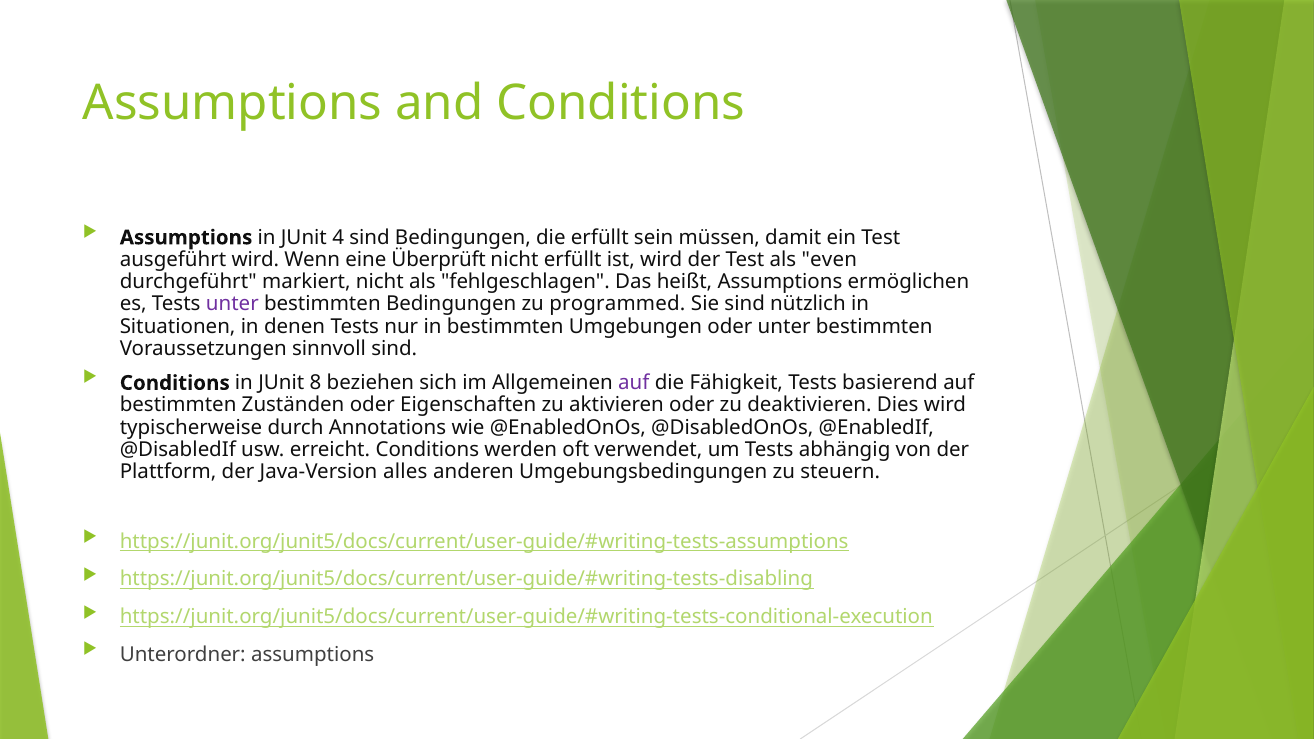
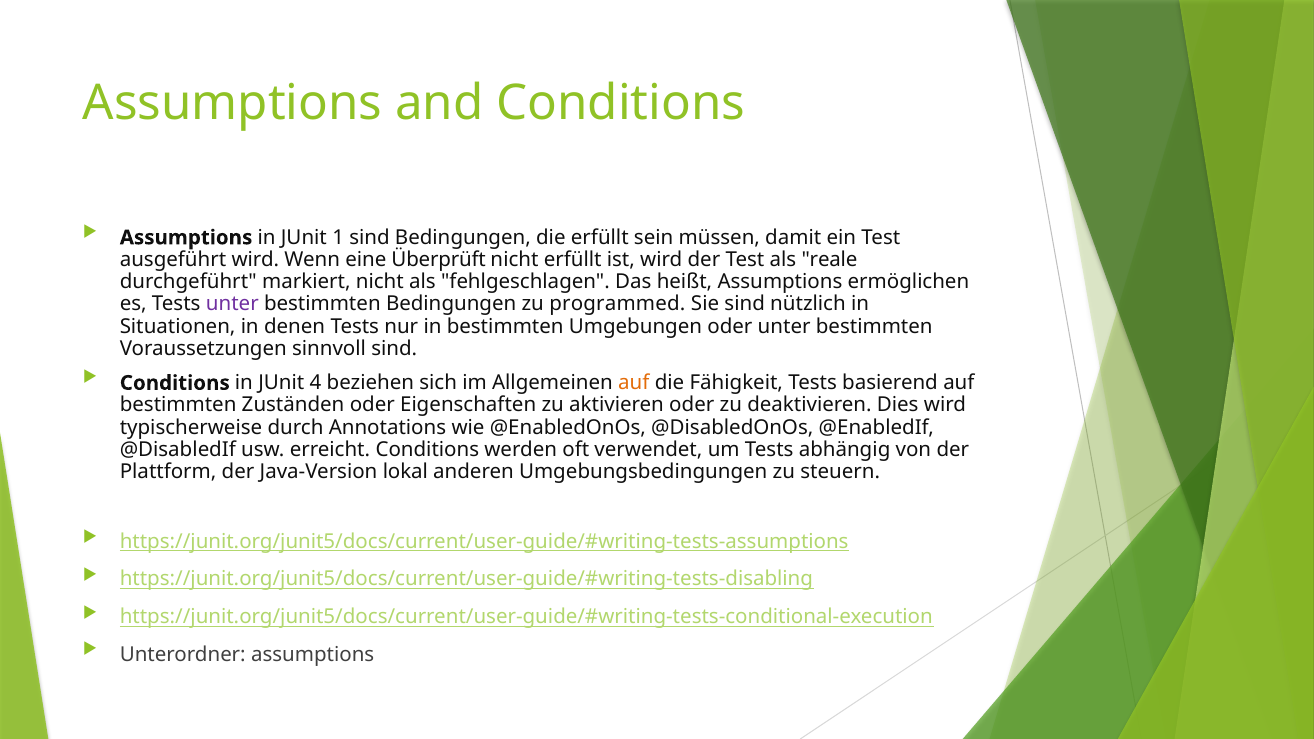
4: 4 -> 1 (338, 238)
even: even -> reale (829, 260)
8: 8 -> 4 (315, 383)
auf colour: purple -> orange (634, 383)
alles: alles -> lokal (405, 472)
